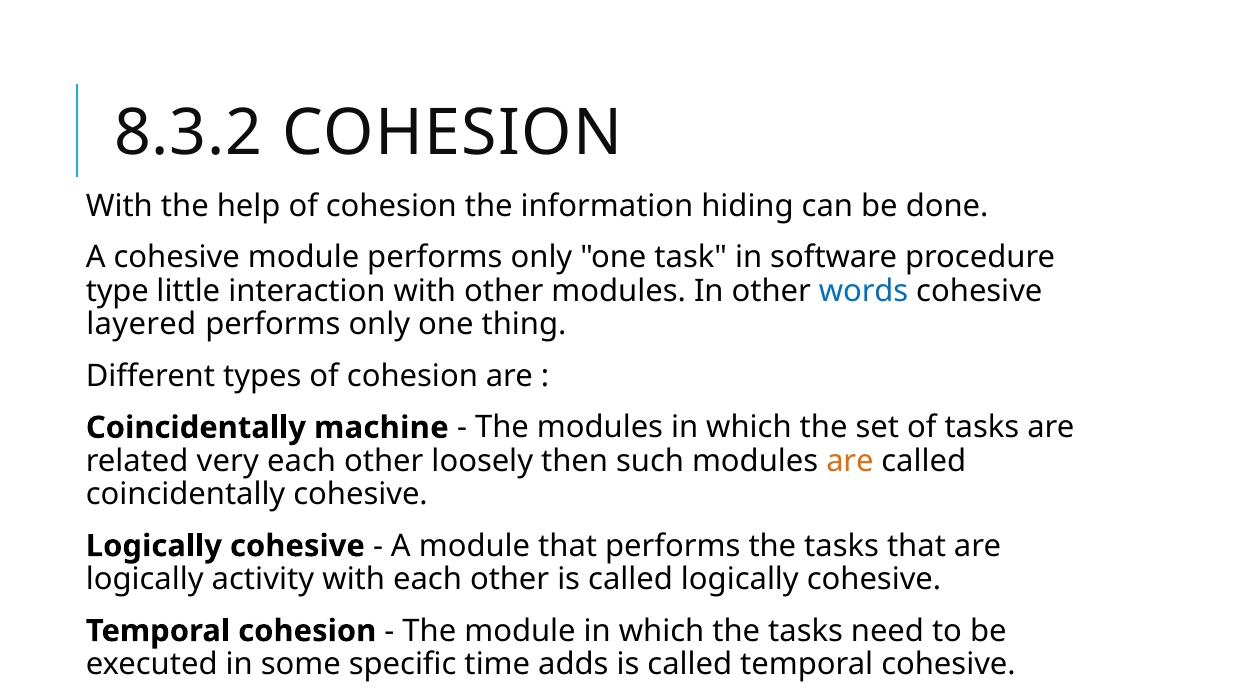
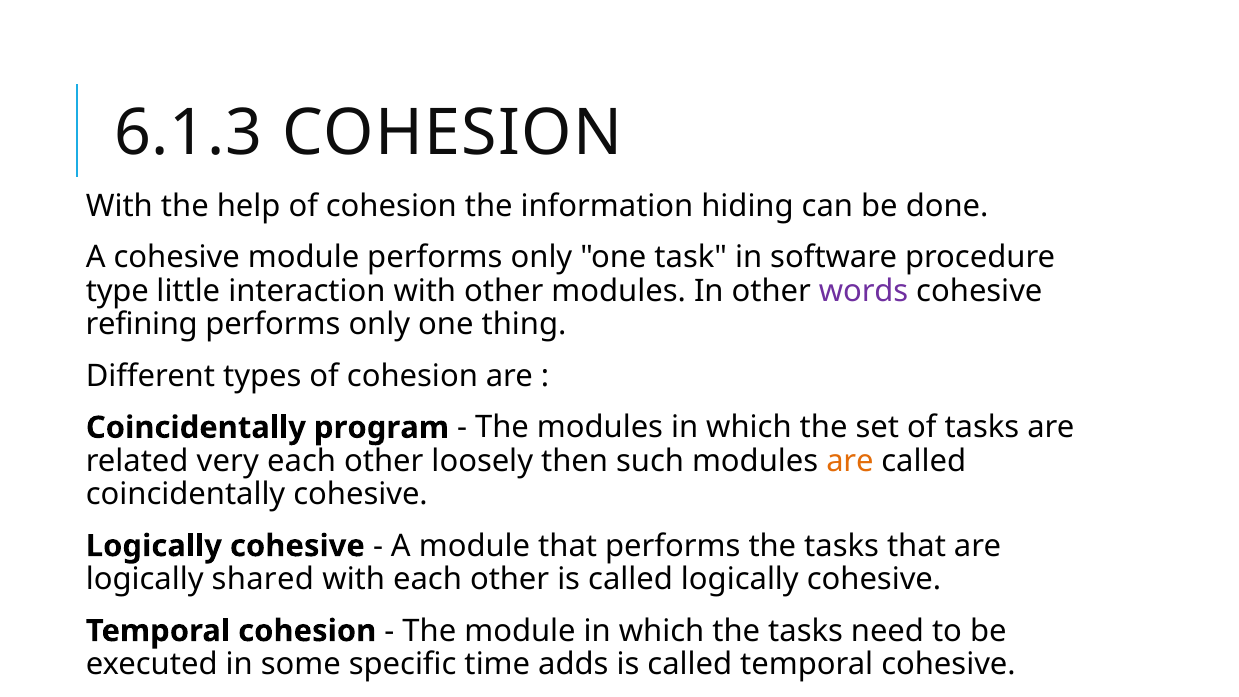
8.3.2: 8.3.2 -> 6.1.3 (188, 133)
words colour: blue -> purple (864, 291)
layered: layered -> refining (142, 325)
machine: machine -> program (381, 428)
activity: activity -> shared (263, 579)
